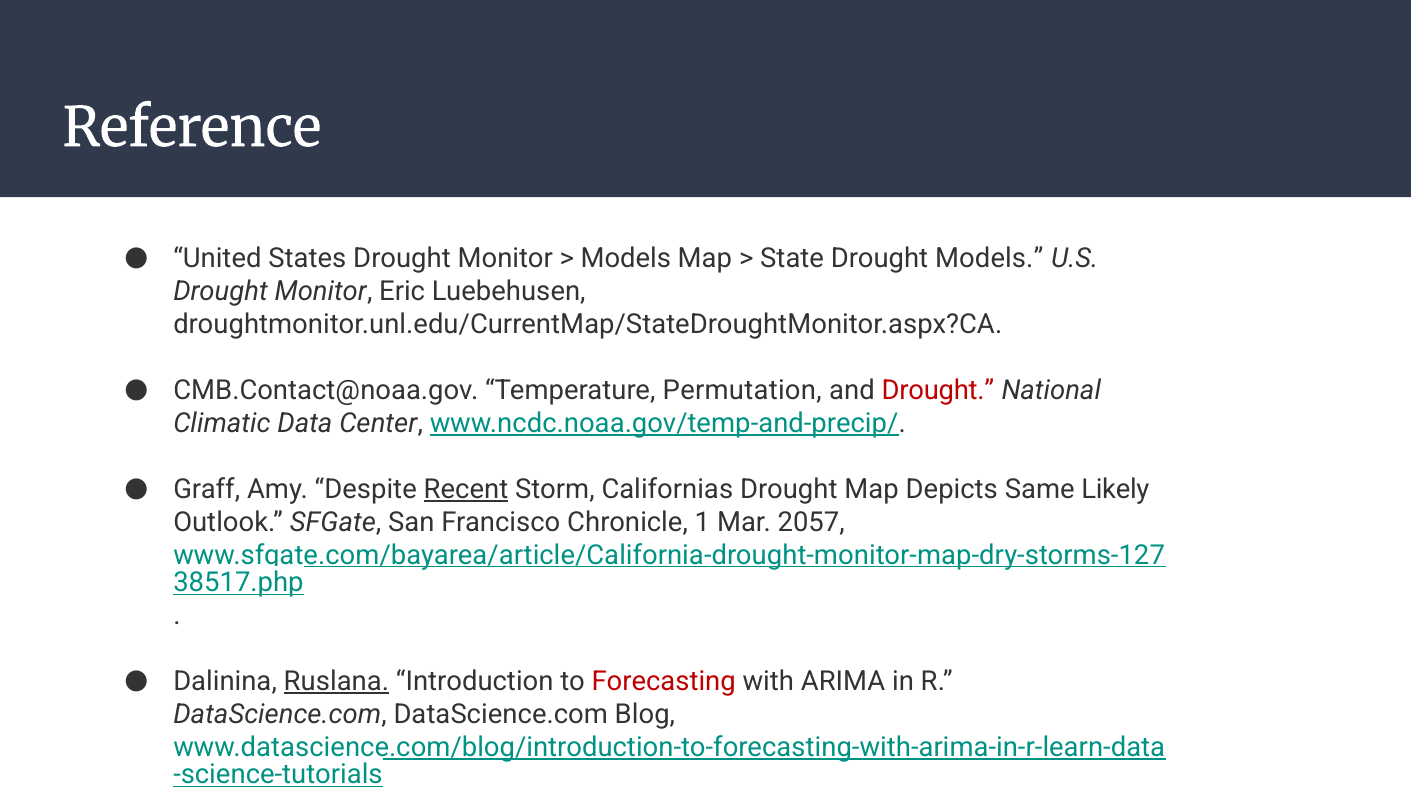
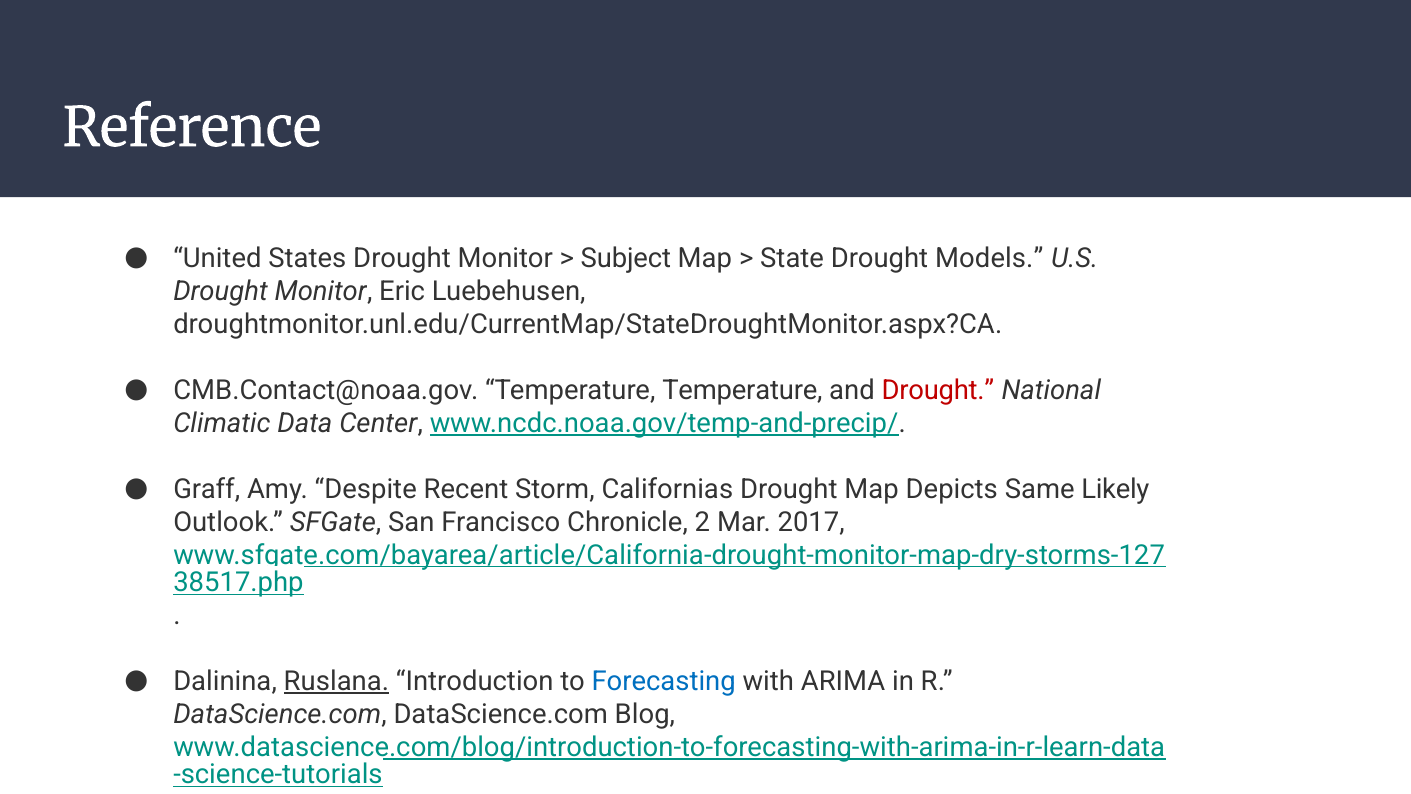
Models: Models -> Subject (626, 258)
Temperature Permutation: Permutation -> Temperature (742, 390)
Recent underline: present -> none (466, 489)
1: 1 -> 2 (702, 522)
2057: 2057 -> 2017 (811, 522)
Forecasting colour: red -> blue (664, 681)
